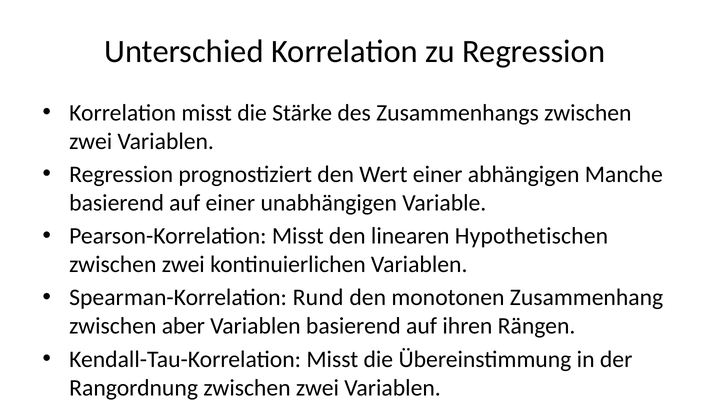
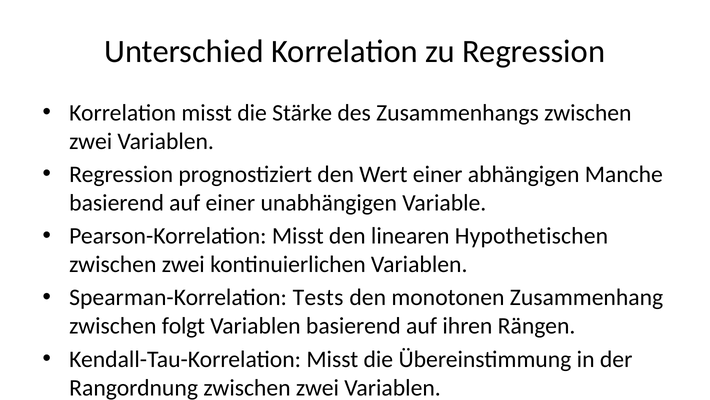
Rund: Rund -> Tests (318, 297)
aber: aber -> folgt (183, 326)
